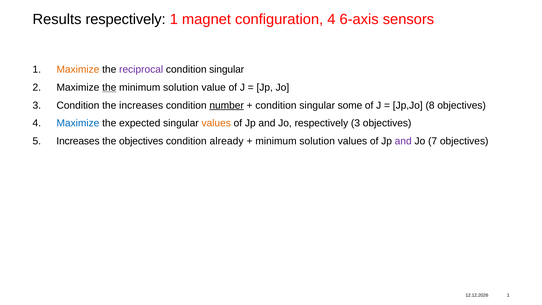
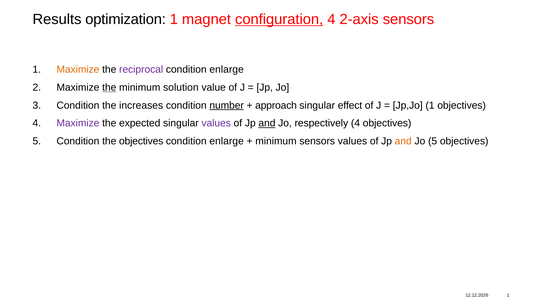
Results respectively: respectively -> optimization (126, 19)
configuration underline: none -> present (279, 19)
6-axis: 6-axis -> 2-axis (359, 19)
singular: singular -> enlarge (227, 70)
condition: condition -> approach (276, 105)
some: some -> effect (350, 105)
Jp,Jo 8: 8 -> 1 (430, 105)
Maximize colour: blue -> purple (78, 123)
values colour: orange -> purple (216, 123)
and underline: none -> present (267, 123)
respectively 3: 3 -> 4 (355, 123)
Increases: Increases -> Condition (78, 141)
already: already -> enlarge (227, 141)
solution: solution -> sensors (317, 141)
and colour: purple -> orange (403, 141)
Jo 7: 7 -> 5 (433, 141)
